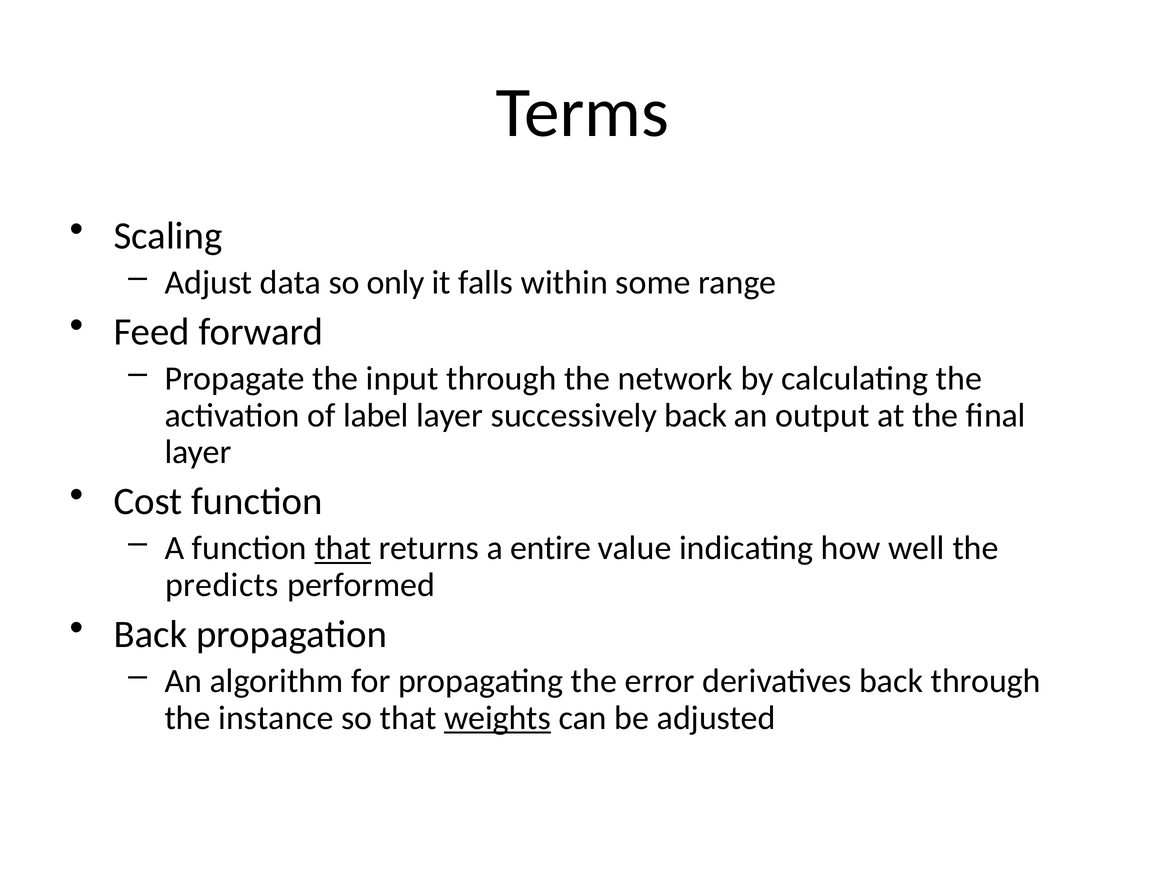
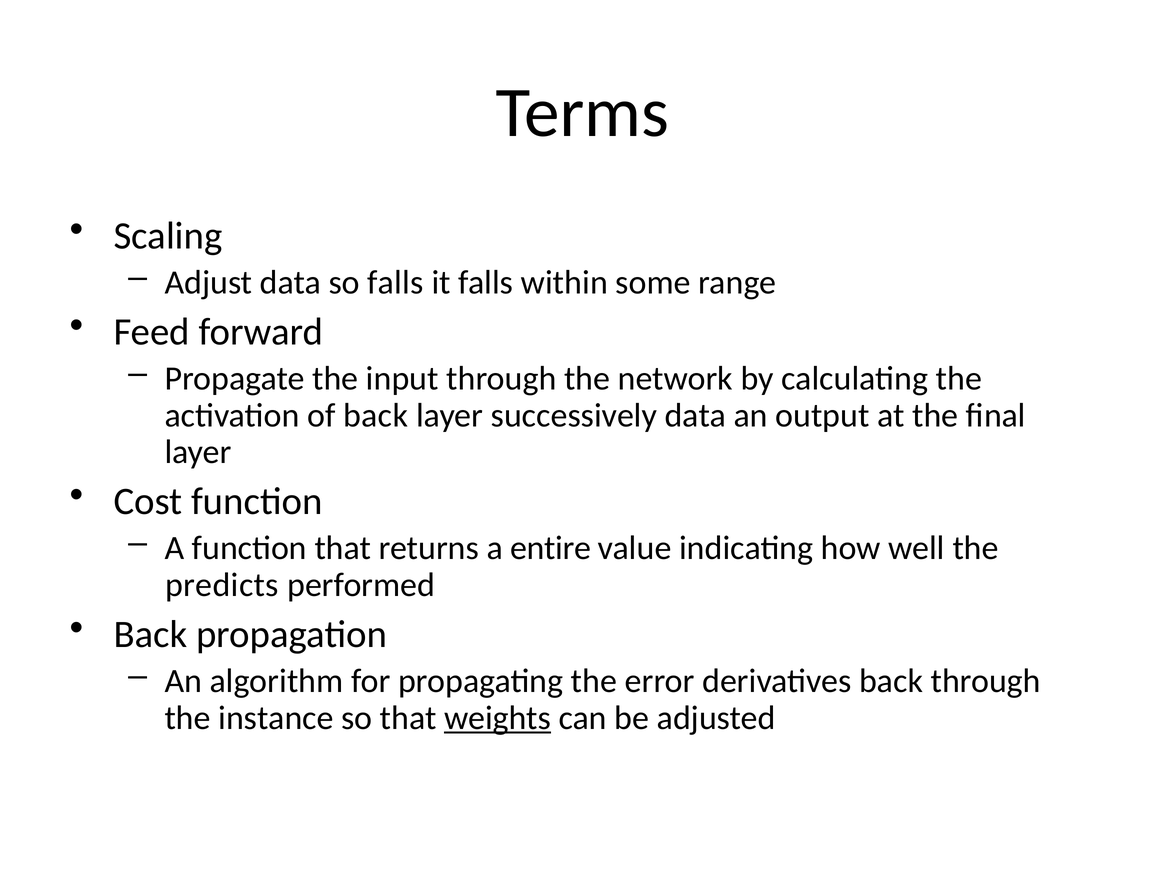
so only: only -> falls (396, 283)
of label: label -> back (376, 415)
successively back: back -> data (695, 415)
that underline: present -> none (343, 548)
